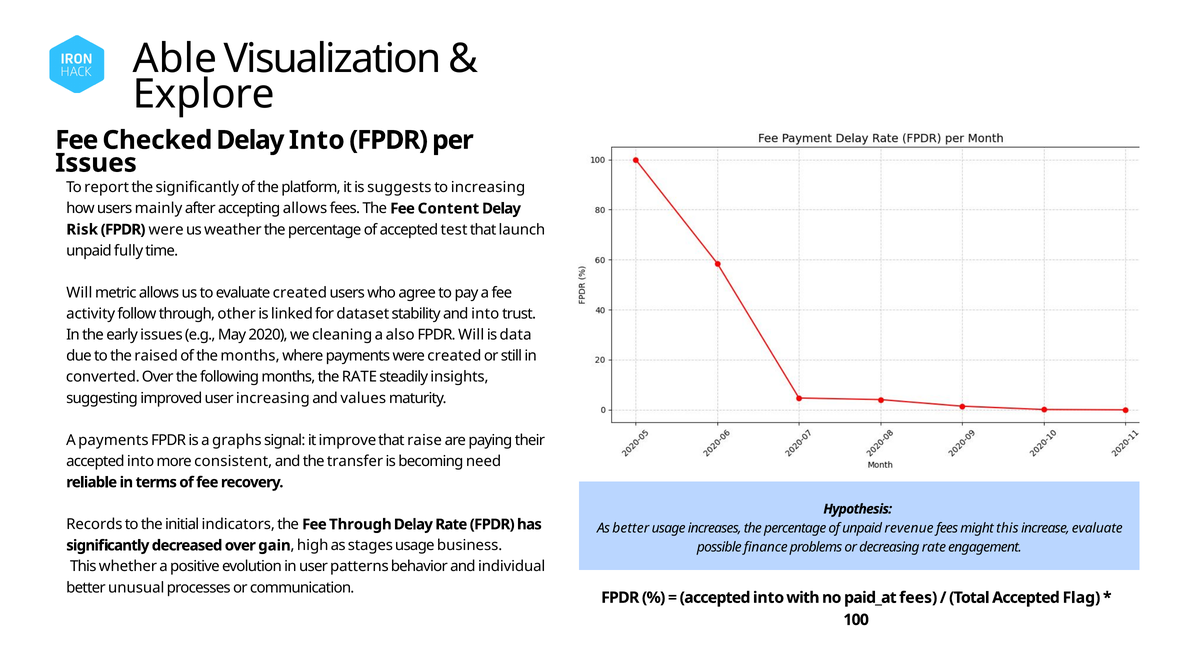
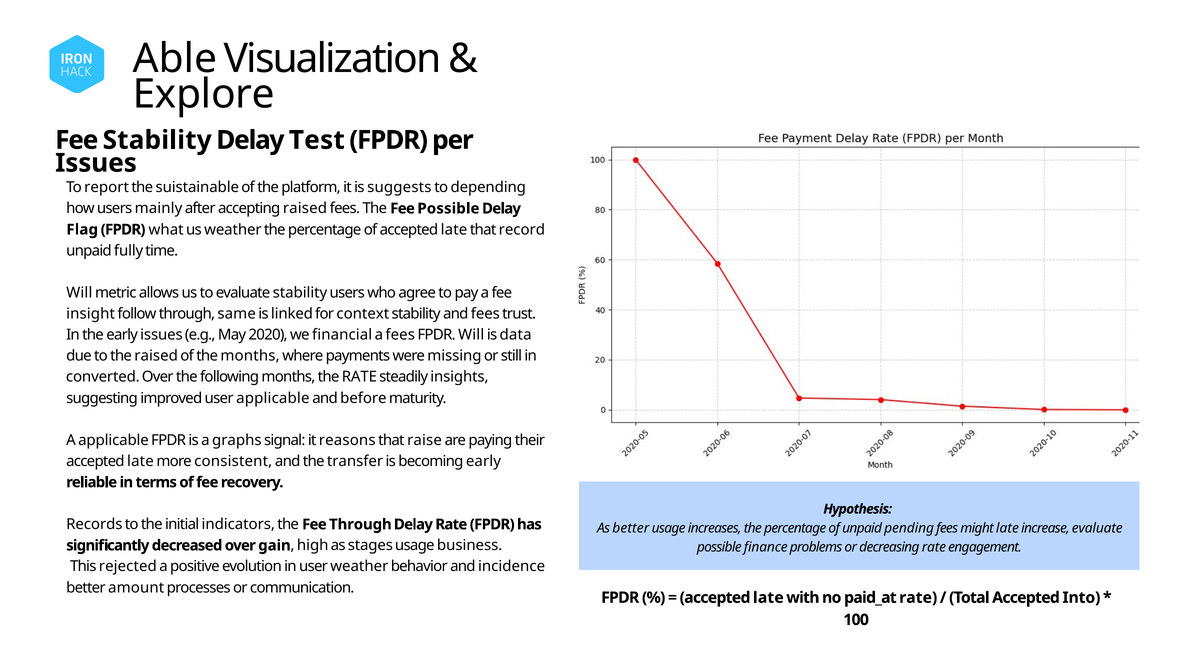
Fee Checked: Checked -> Stability (157, 140)
Delay Into: Into -> Test (317, 140)
the significantly: significantly -> suistainable (197, 187)
to increasing: increasing -> depending (488, 187)
accepting allows: allows -> raised (305, 209)
Fee Content: Content -> Possible (448, 209)
Risk: Risk -> Flag (82, 230)
FPDR were: were -> what (166, 230)
of accepted test: test -> late (454, 230)
launch: launch -> record (522, 230)
evaluate created: created -> stability (300, 293)
activity: activity -> insight (91, 314)
other: other -> same (237, 314)
dataset: dataset -> context (363, 314)
and into: into -> fees (485, 314)
cleaning: cleaning -> financial (342, 335)
a also: also -> fees (400, 335)
were created: created -> missing (454, 356)
user increasing: increasing -> applicable (273, 398)
values: values -> before (363, 398)
A payments: payments -> applicable (113, 440)
improve: improve -> reasons (347, 440)
into: into -> late (140, 461)
becoming need: need -> early (483, 461)
revenue: revenue -> pending (909, 528)
might this: this -> late (1007, 528)
whether: whether -> rejected (128, 567)
user patterns: patterns -> weather (359, 567)
individual: individual -> incidence (512, 567)
unusual: unusual -> amount (136, 588)
into: into -> late (768, 598)
paid_at fees: fees -> rate (918, 598)
Flag: Flag -> Into (1081, 598)
